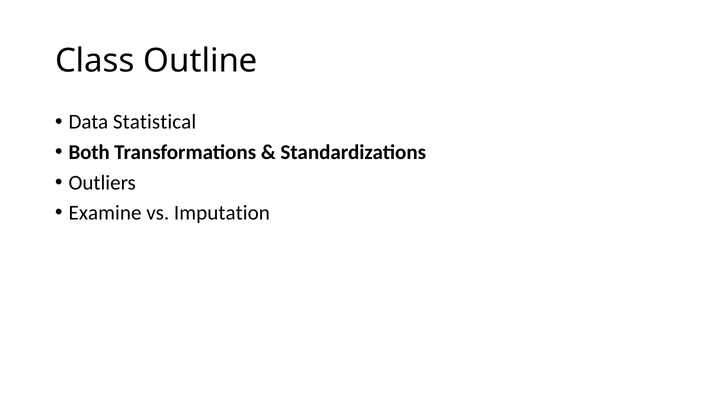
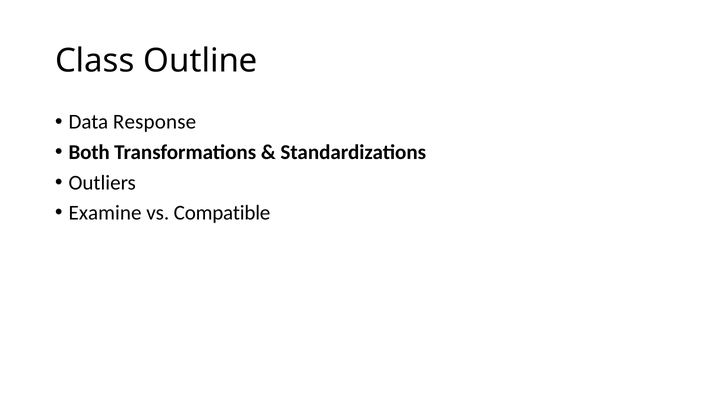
Statistical: Statistical -> Response (155, 122)
Imputation: Imputation -> Compatible (222, 213)
